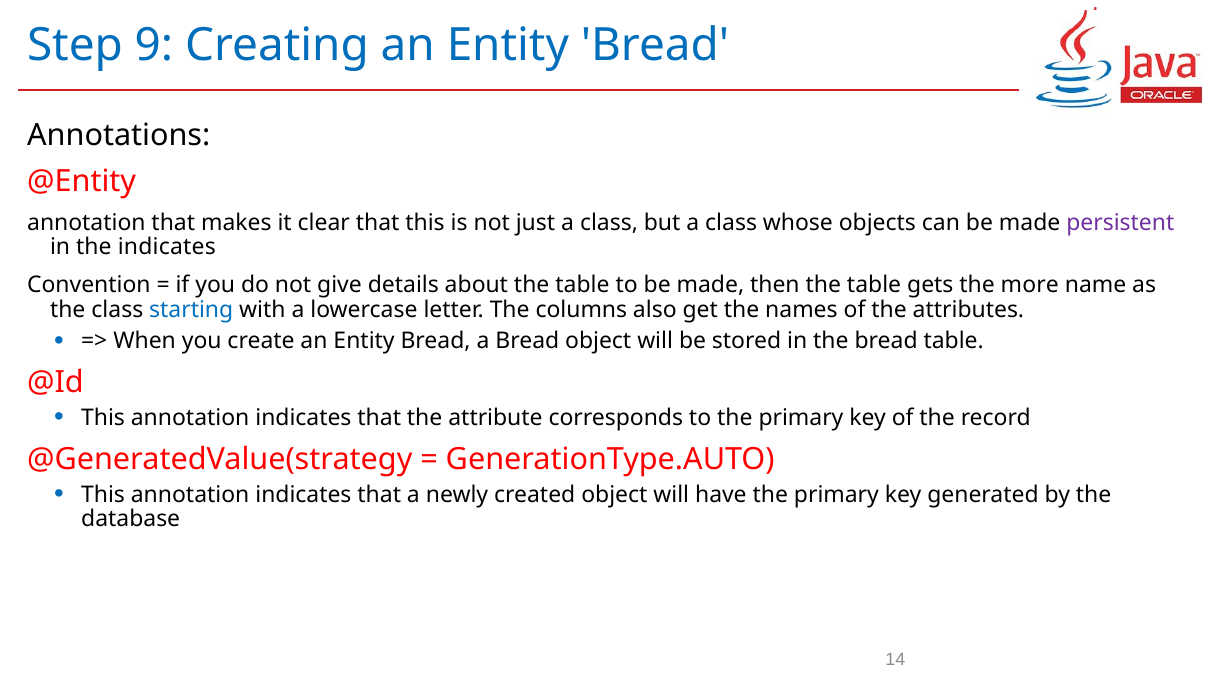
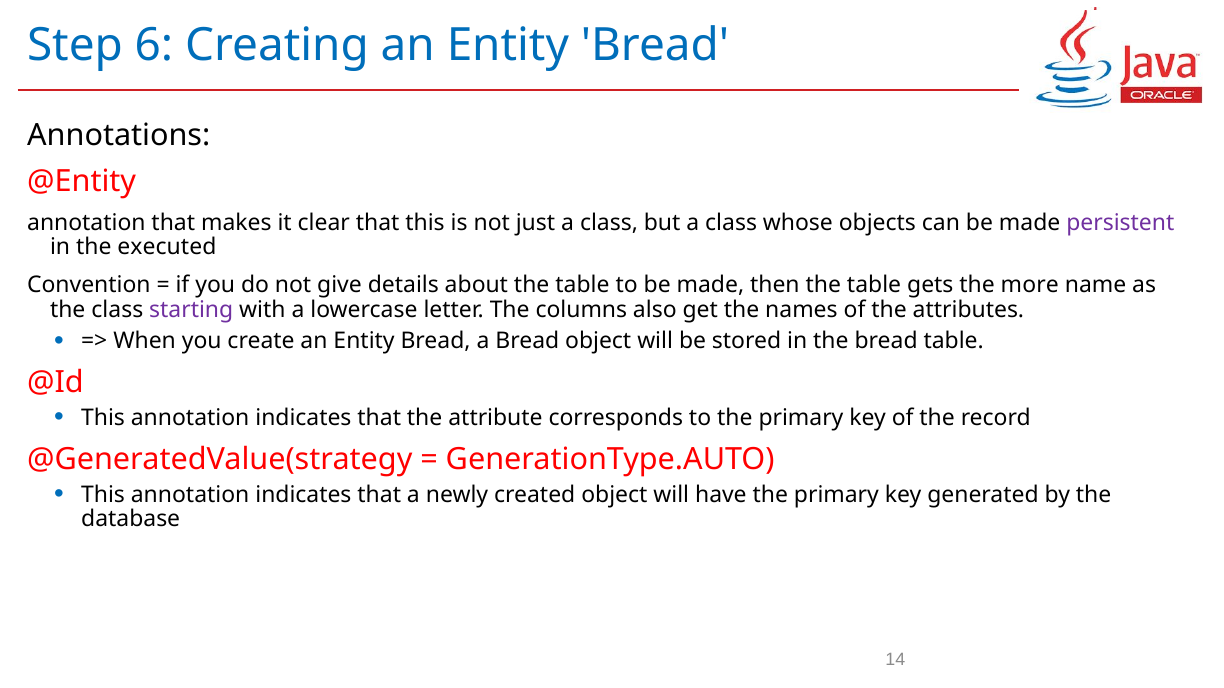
9: 9 -> 6 (154, 45)
the indicates: indicates -> executed (167, 248)
starting colour: blue -> purple (191, 310)
